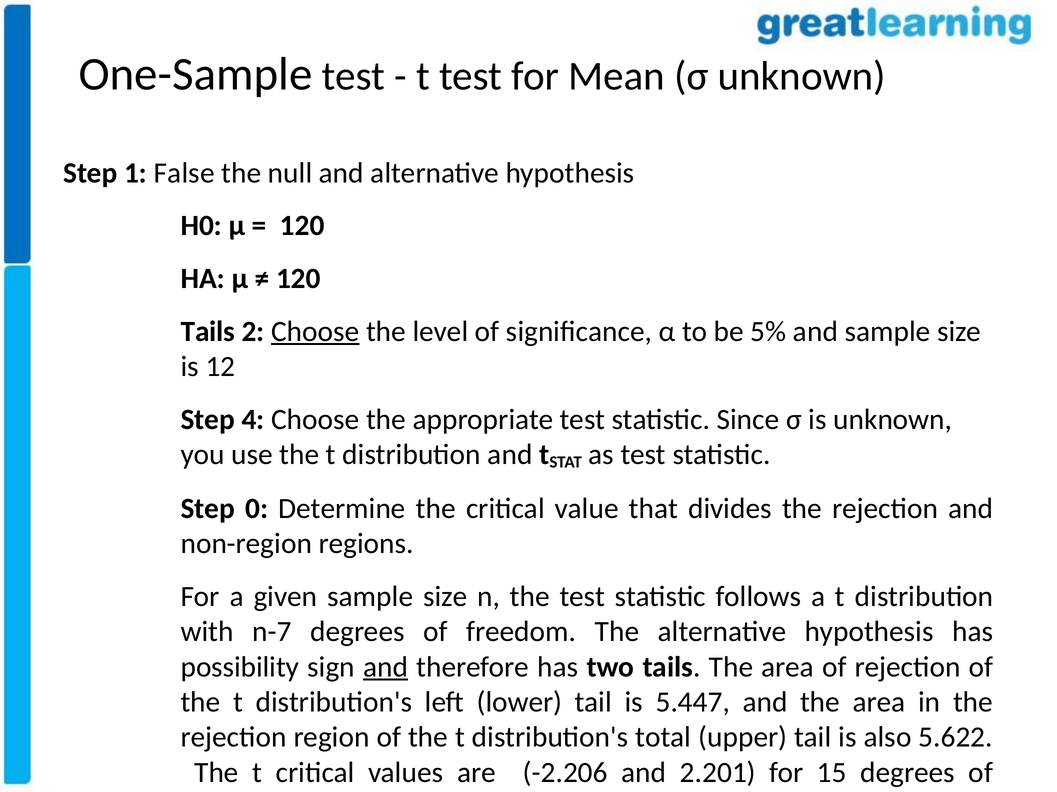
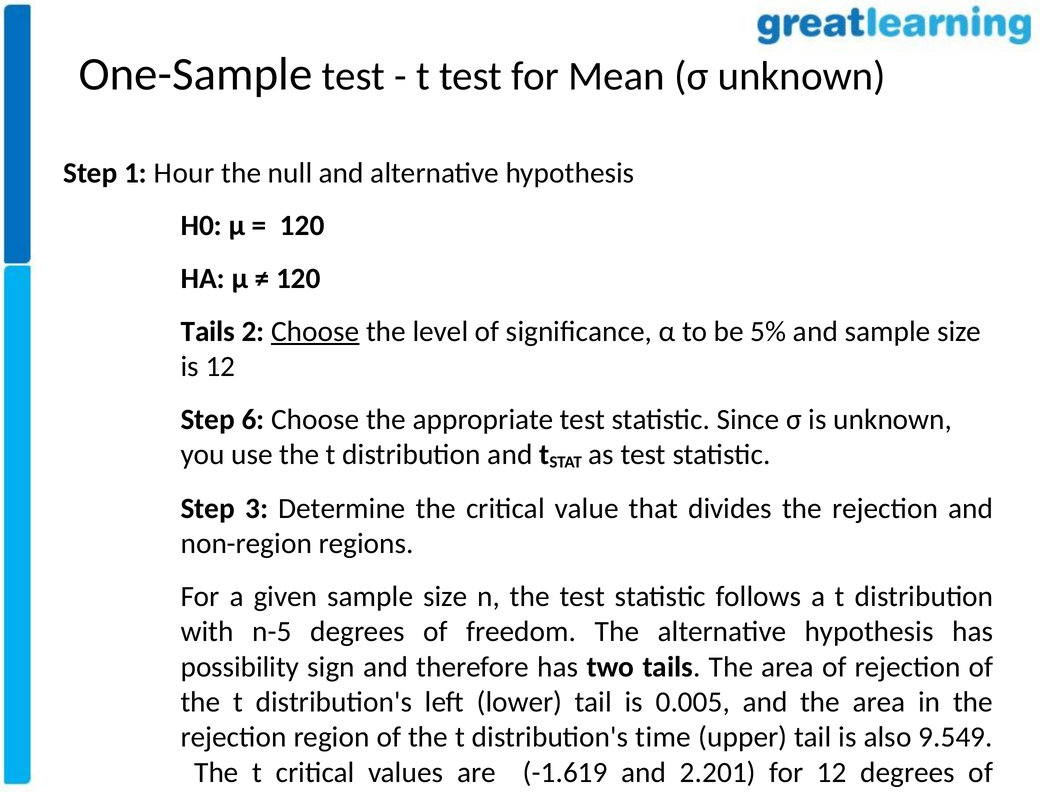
False: False -> Hour (184, 173)
4: 4 -> 6 (253, 420)
0: 0 -> 3 (257, 509)
n-7: n-7 -> n-5 (272, 632)
and underline: present -> none (386, 667)
5.447: 5.447 -> 0.005 (693, 703)
total: total -> time (663, 738)
5.622: 5.622 -> 9.549 (956, 738)
-2.206: -2.206 -> -1.619 (565, 773)
for 15: 15 -> 12 (832, 773)
